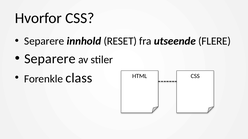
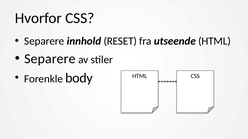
utseende FLERE: FLERE -> HTML (215, 41)
class: class -> body (79, 78)
